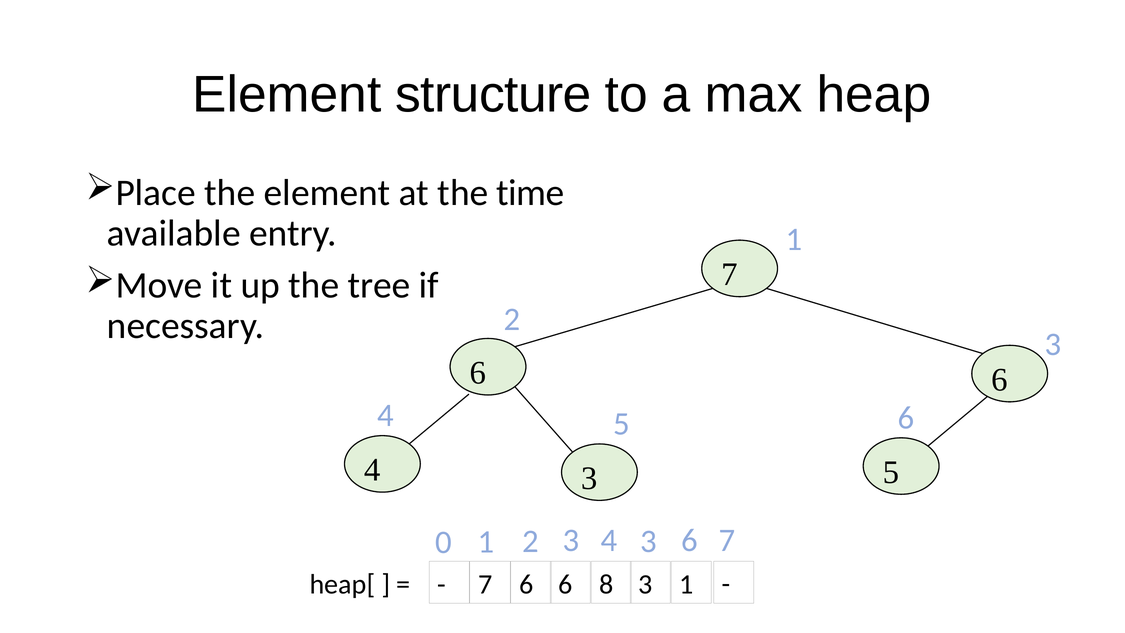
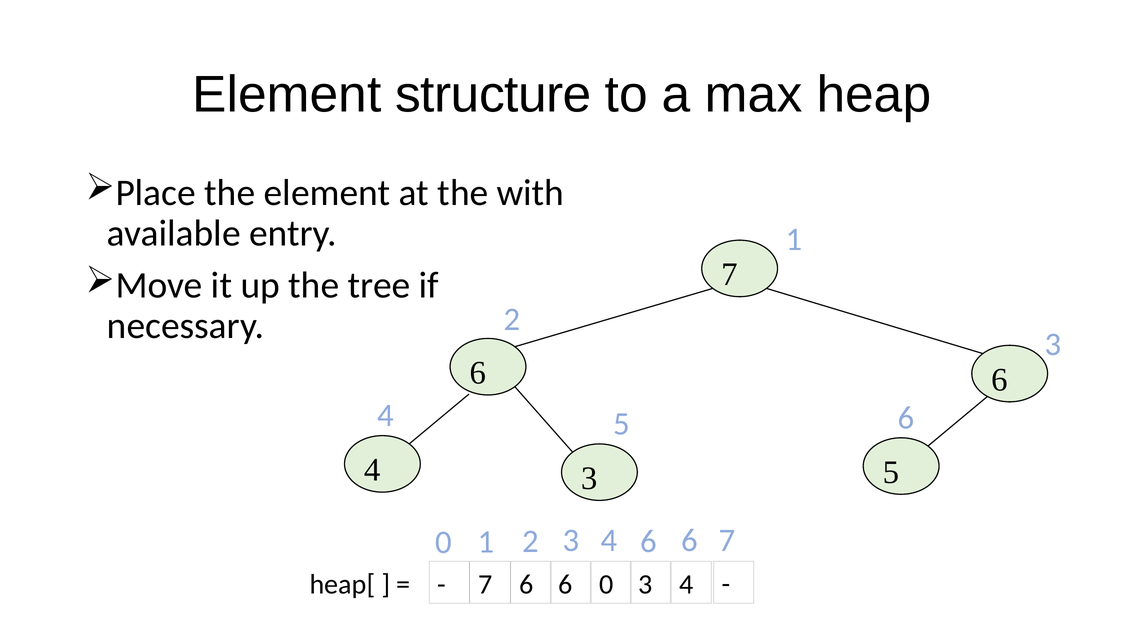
time: time -> with (530, 193)
0 4 3: 3 -> 6 (649, 541)
6 8: 8 -> 0 (606, 584)
1: 1 -> 4 (687, 584)
